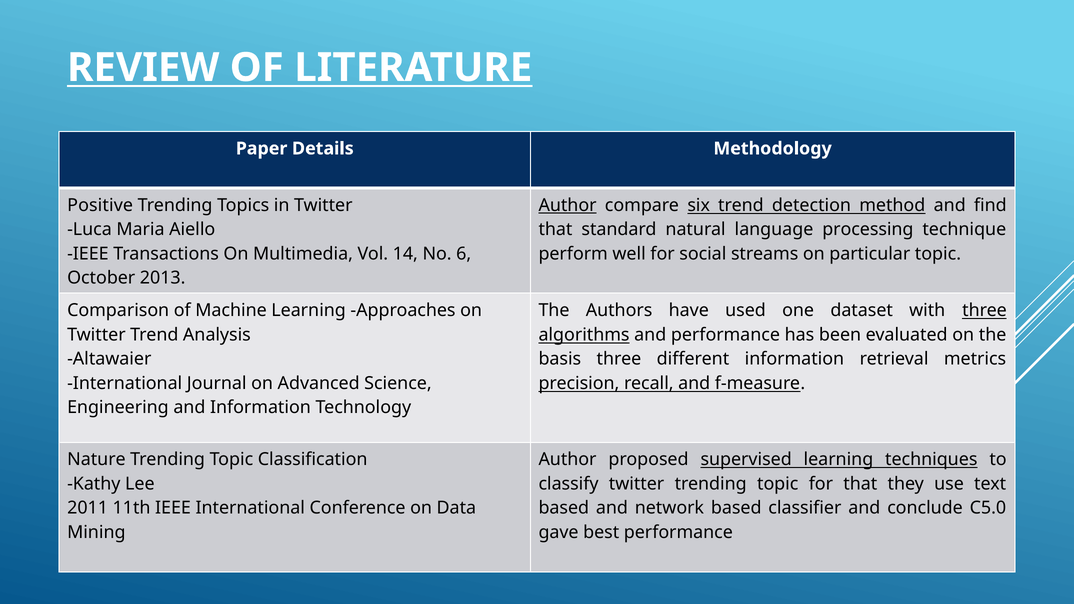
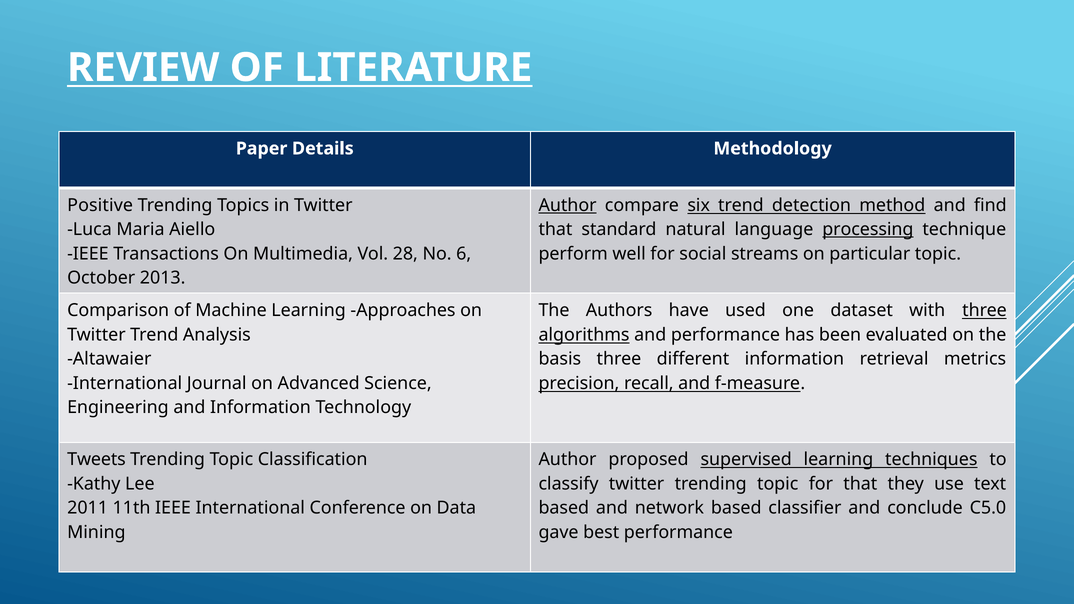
processing underline: none -> present (868, 229)
14: 14 -> 28 (405, 254)
Nature: Nature -> Tweets (97, 460)
